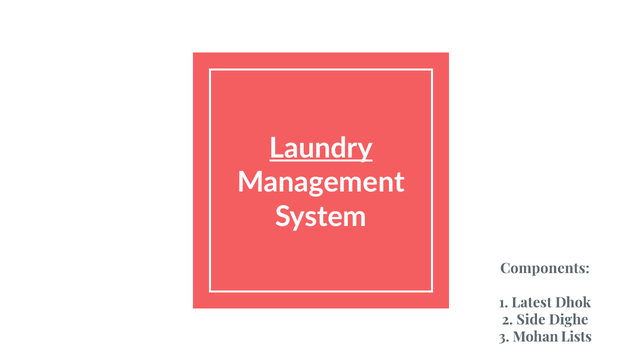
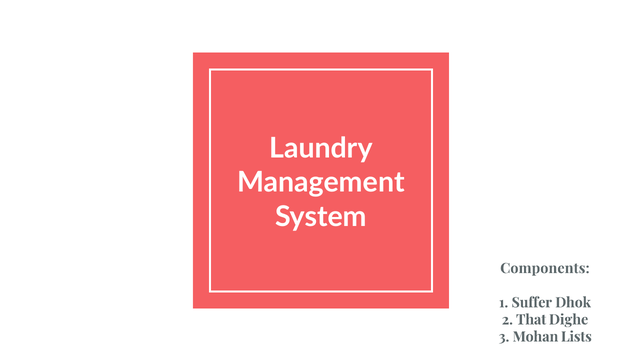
Laundry underline: present -> none (321, 148)
Latest: Latest -> Suffer (532, 303)
Side: Side -> That (531, 320)
